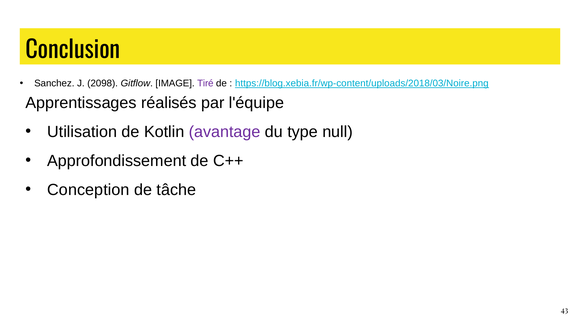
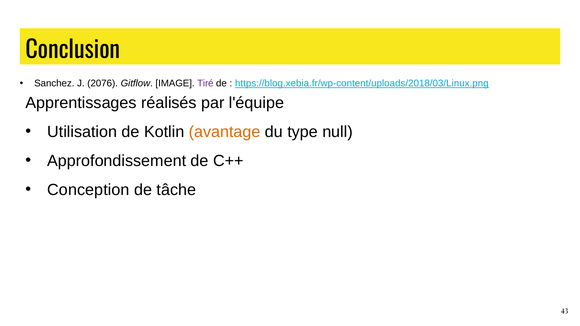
2098: 2098 -> 2076 (103, 83)
https://blog.xebia.fr/wp-content/uploads/2018/03/Noire.png: https://blog.xebia.fr/wp-content/uploads/2018/03/Noire.png -> https://blog.xebia.fr/wp-content/uploads/2018/03/Linux.png (362, 83)
avantage colour: purple -> orange (225, 132)
